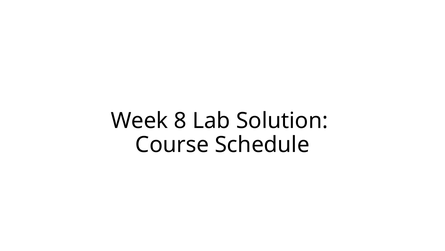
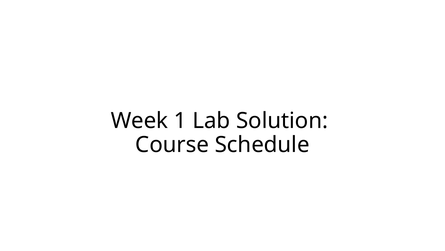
8: 8 -> 1 (180, 120)
